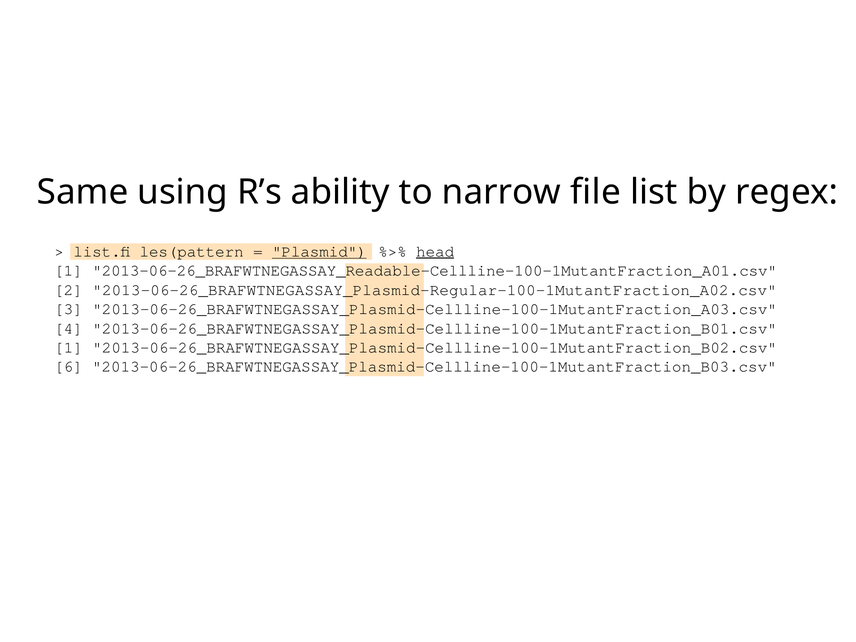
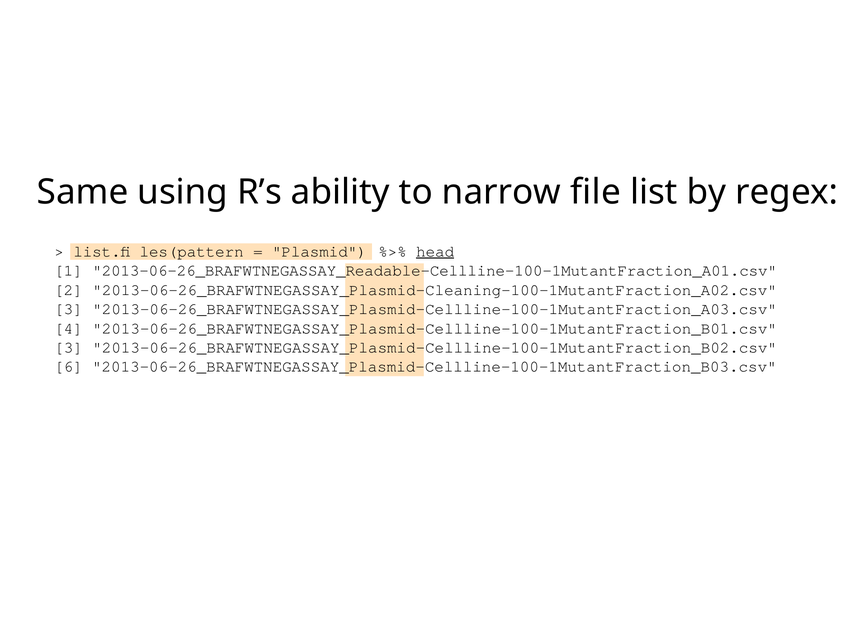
Plasmid underline: present -> none (319, 251)
2013-06-26_BRAFWTNEGASSAY_Plasmid-Regular-100-1MutantFraction_A02.csv: 2013-06-26_BRAFWTNEGASSAY_Plasmid-Regular-100-1MutantFraction_A02.csv -> 2013-06-26_BRAFWTNEGASSAY_Plasmid-Cleaning-100-1MutantFraction_A02.csv (435, 290)
1: 1 -> 3 (69, 348)
